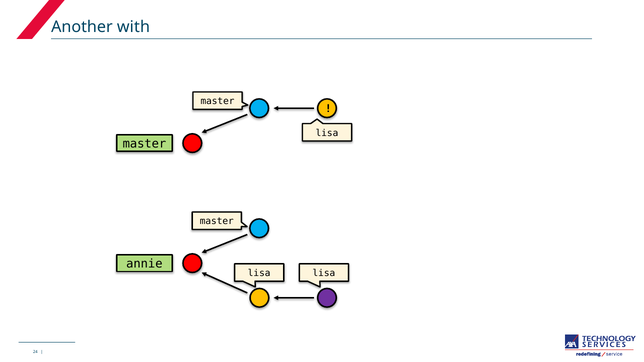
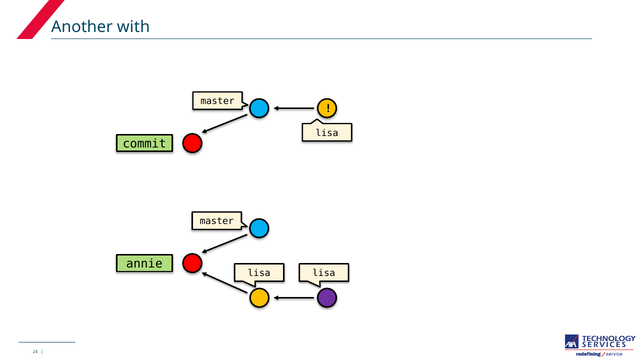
master: master -> commit (144, 144)
